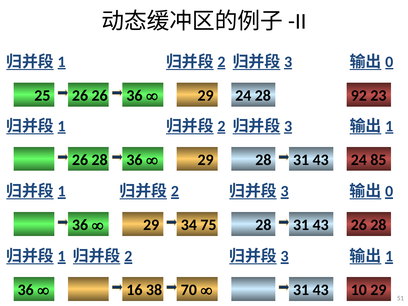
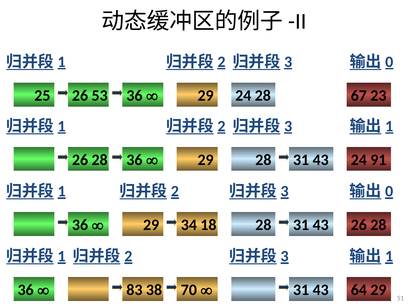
26 26: 26 -> 53 (100, 96)
92: 92 -> 67 (359, 96)
85: 85 -> 91 (378, 160)
75: 75 -> 18 (208, 225)
16: 16 -> 83 (134, 290)
10: 10 -> 64 (359, 290)
